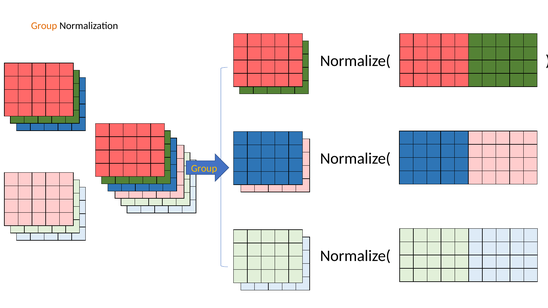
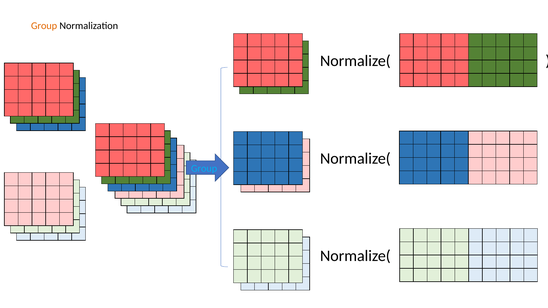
Group colour: yellow -> light blue (204, 168)
